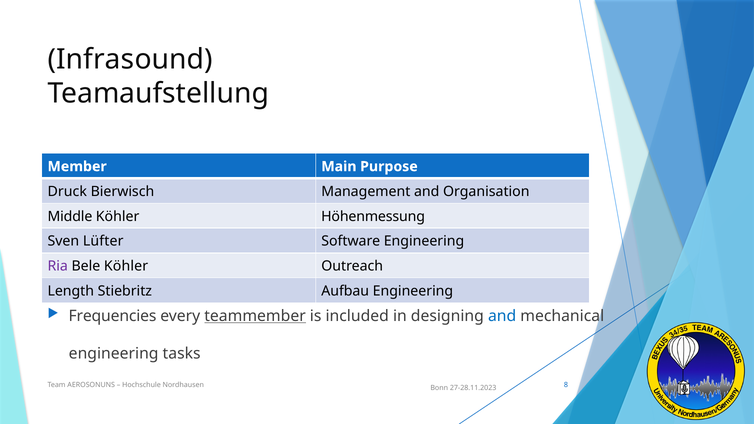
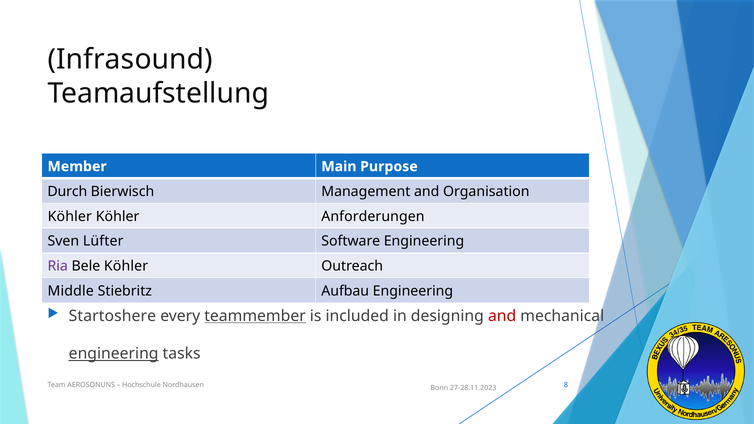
Druck: Druck -> Durch (67, 191)
Middle: Middle -> Köhler (70, 216)
Höhenmessung: Höhenmessung -> Anforderungen (373, 216)
Length: Length -> Middle (71, 291)
Frequencies: Frequencies -> Startoshere (112, 316)
and colour: blue -> red (502, 316)
engineering underline: none -> present (114, 354)
